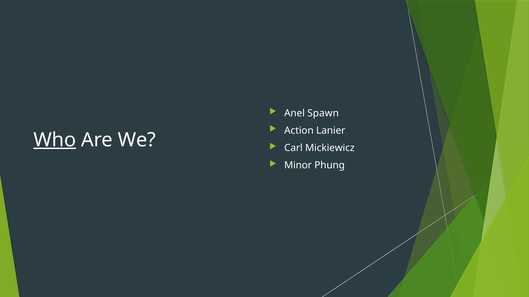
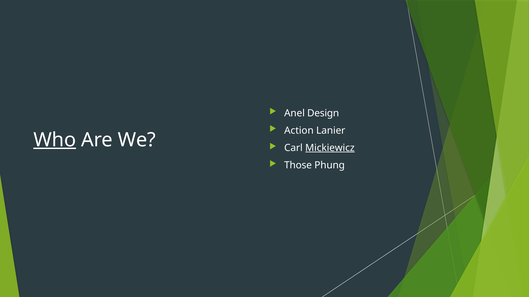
Spawn: Spawn -> Design (323, 113)
Mickiewicz underline: none -> present (330, 148)
Minor: Minor -> Those (298, 166)
